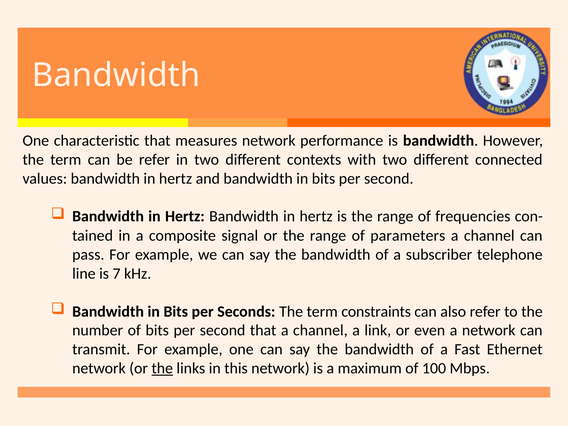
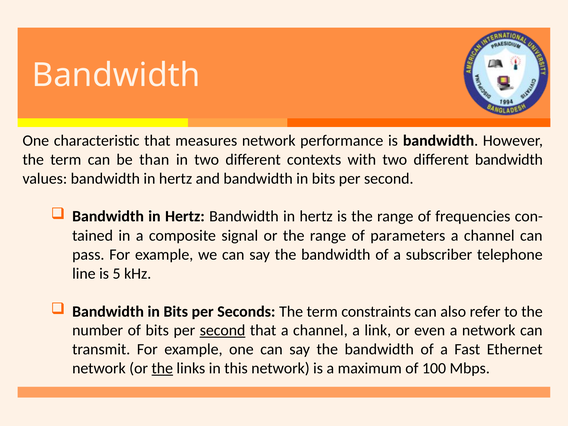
be refer: refer -> than (154, 160)
different connected: connected -> bandwidth (509, 160)
7: 7 -> 5 (116, 274)
second underline: none -> present (223, 330)
